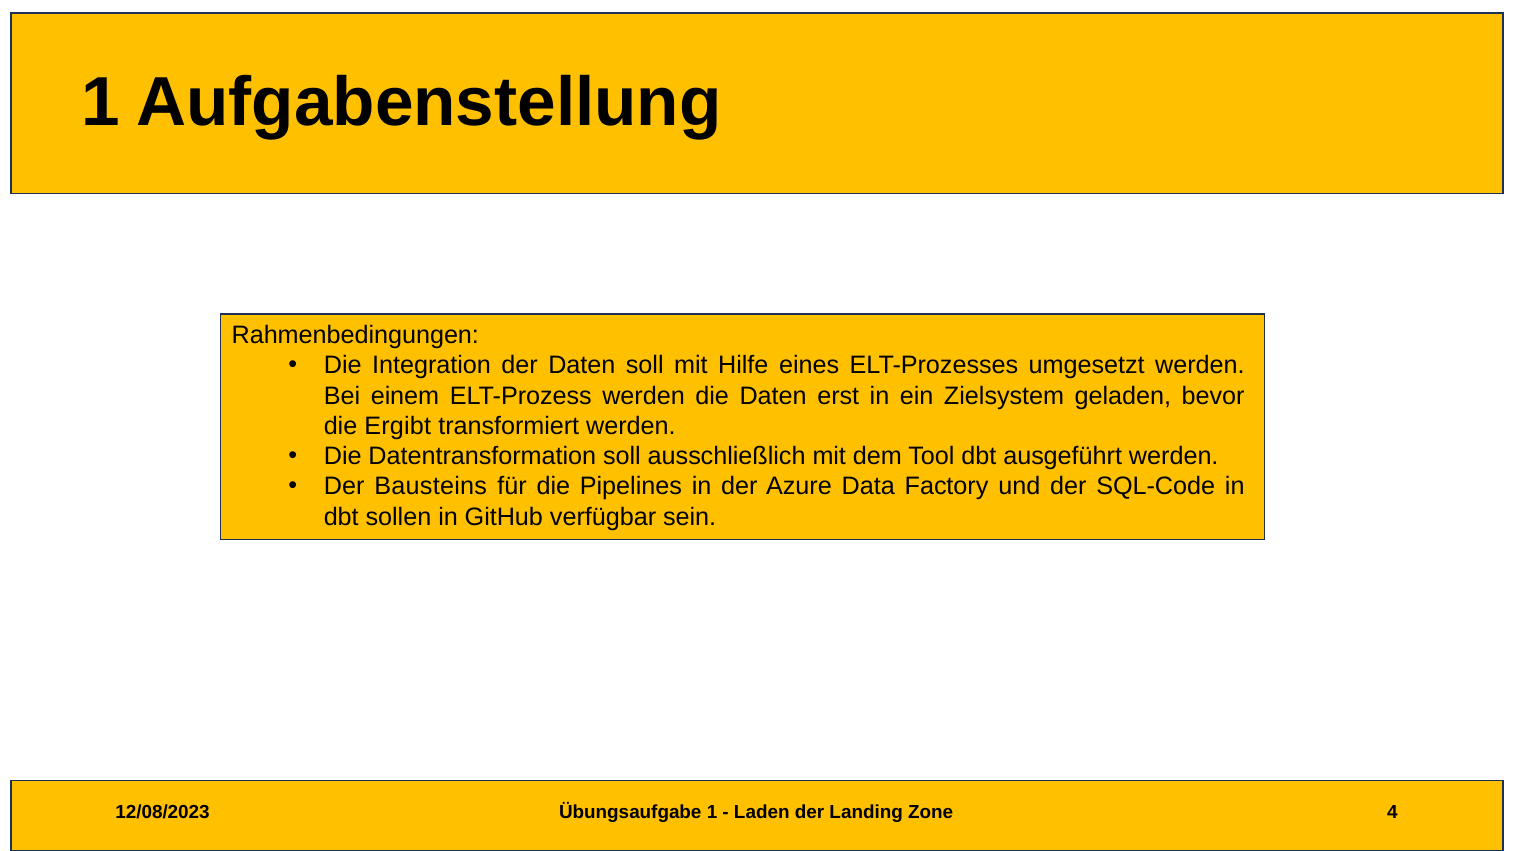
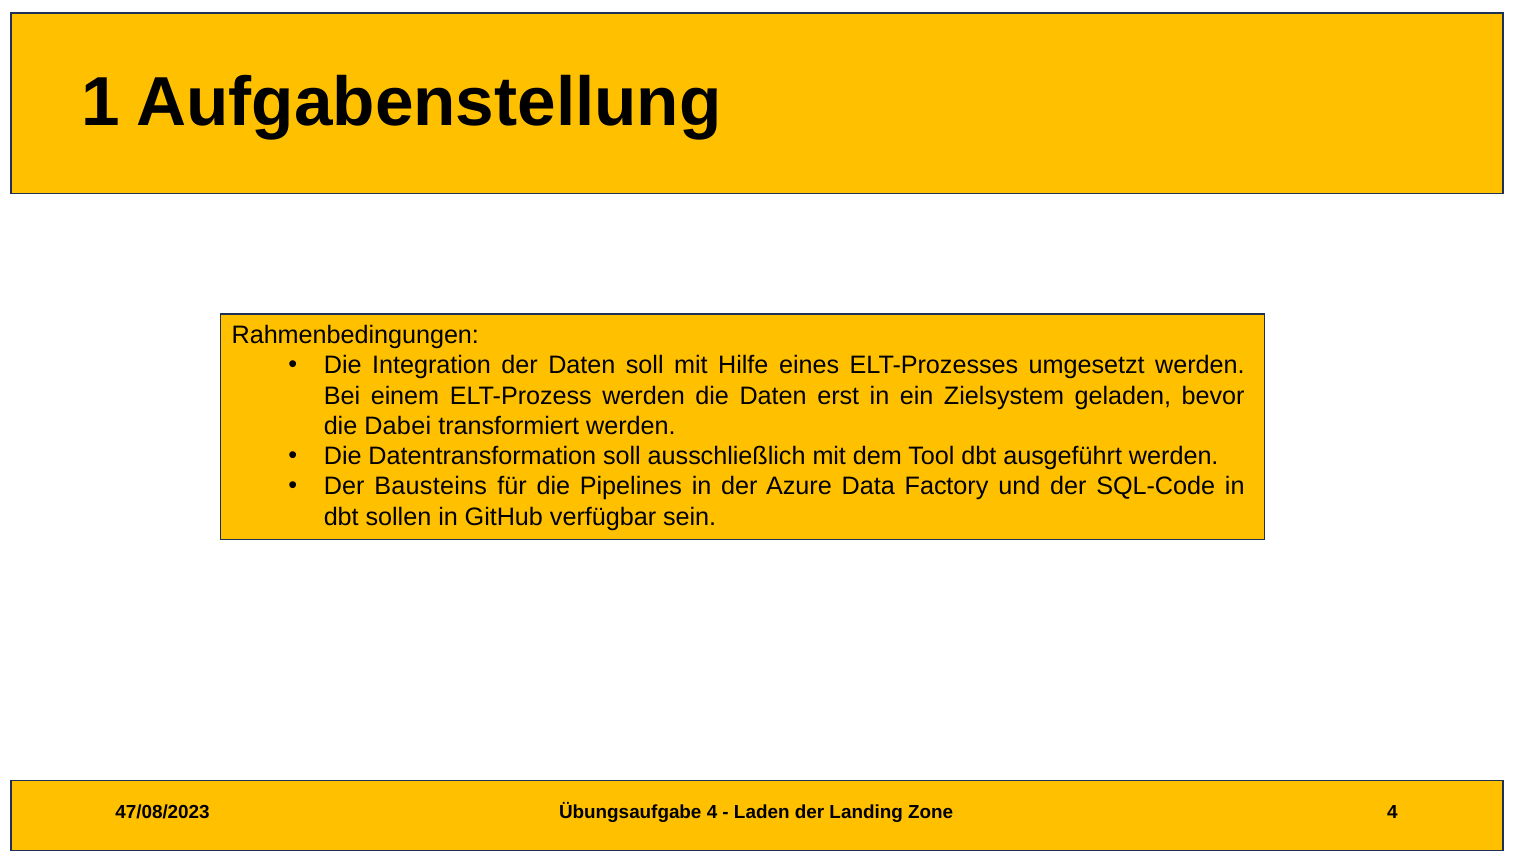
Ergibt: Ergibt -> Dabei (398, 426)
12/08/2023: 12/08/2023 -> 47/08/2023 (163, 813)
Übungsaufgabe 1: 1 -> 4 (712, 813)
